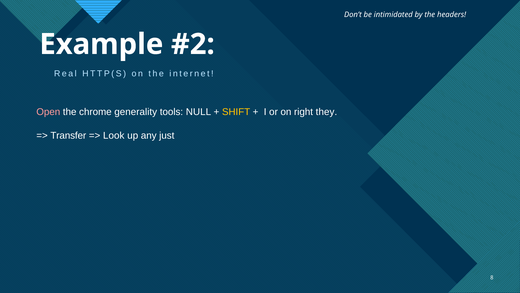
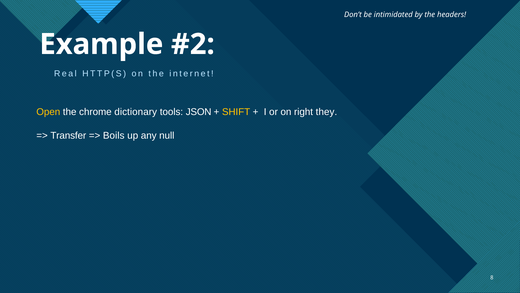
Open colour: pink -> yellow (48, 112)
generality: generality -> dictionary (136, 112)
NULL: NULL -> JSON (199, 112)
Look: Look -> Boils (114, 135)
just: just -> null (167, 135)
